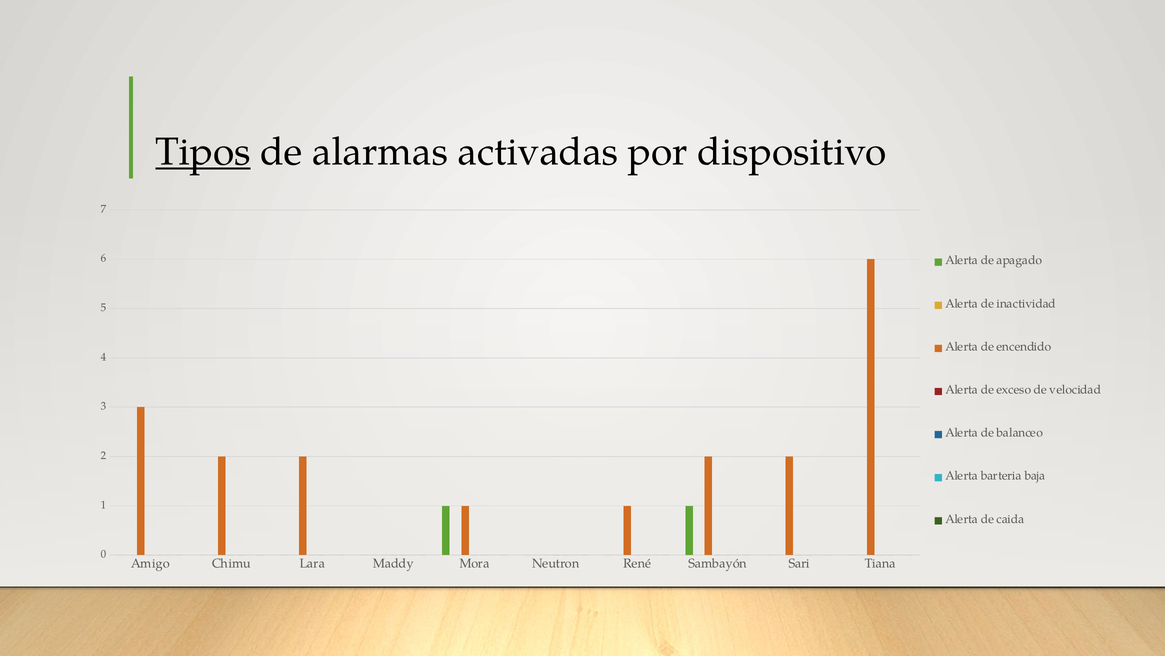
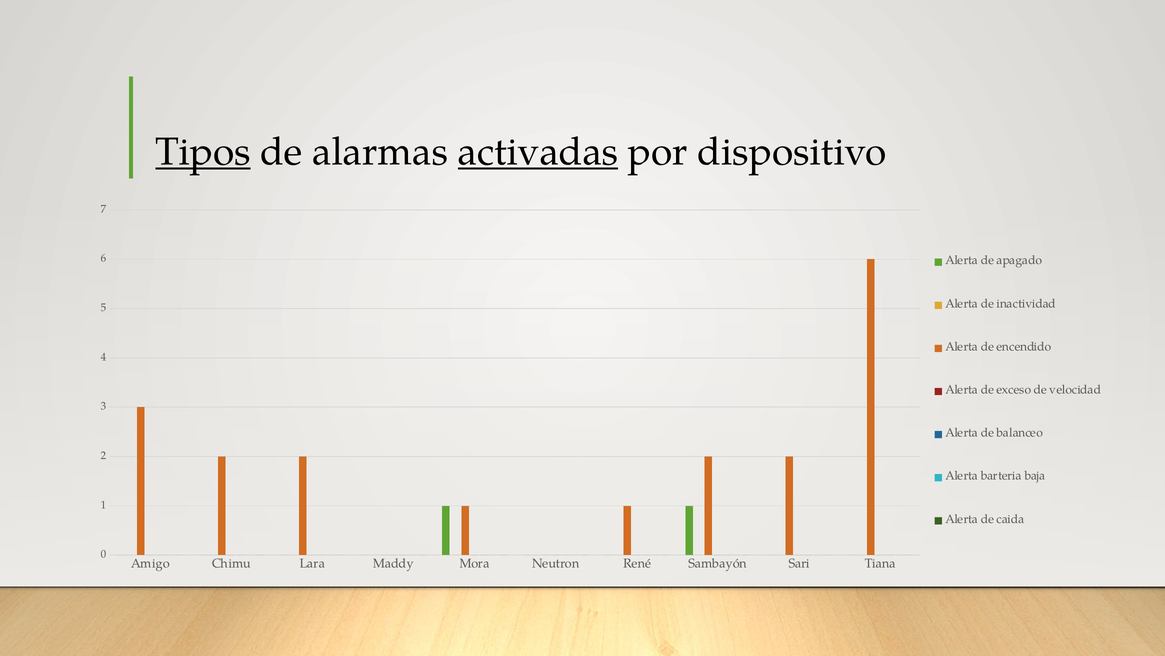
activadas underline: none -> present (538, 152)
